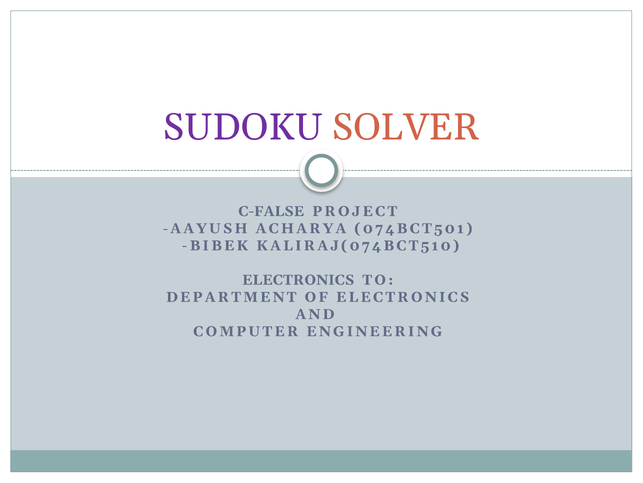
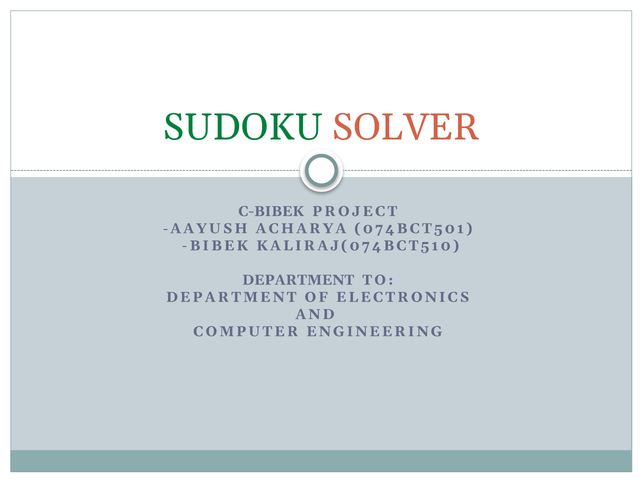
SUDOKU colour: purple -> green (243, 127)
C-FALSE: C-FALSE -> C-BIBEK (271, 211)
ELECTRONICS: ELECTRONICS -> DEPARTMENT (298, 280)
